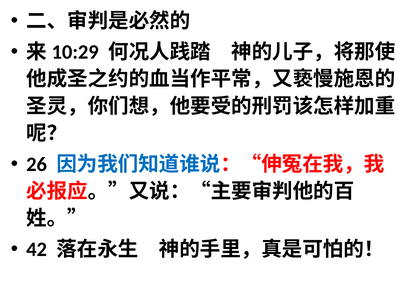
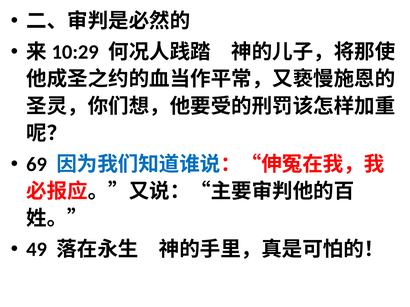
26: 26 -> 69 (37, 165)
42: 42 -> 49 (37, 250)
